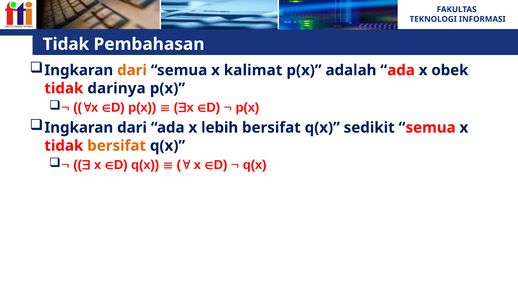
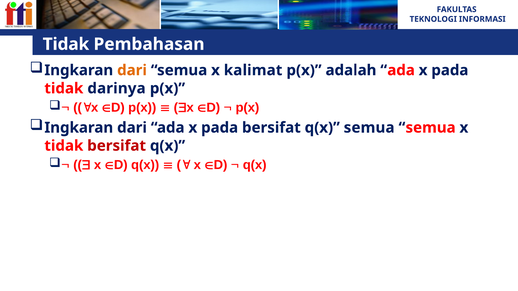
adalah ada x obek: obek -> pada (450, 70)
dari ada x lebih: lebih -> pada (220, 128)
q(x sedikit: sedikit -> semua (369, 128)
bersifat colour: orange -> red (117, 146)
